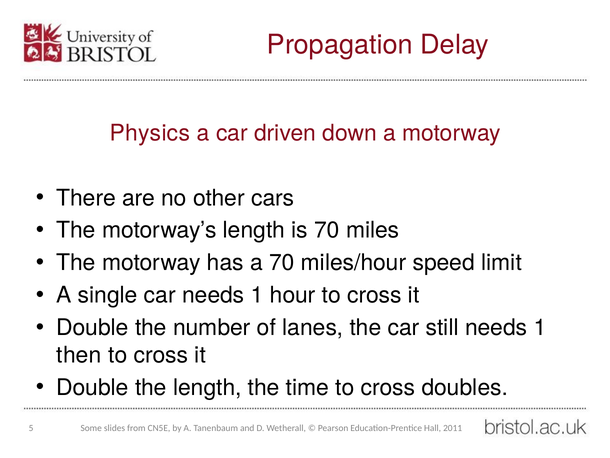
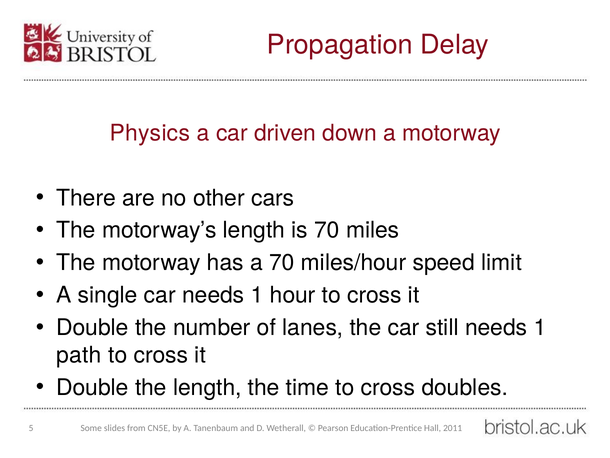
then: then -> path (79, 355)
